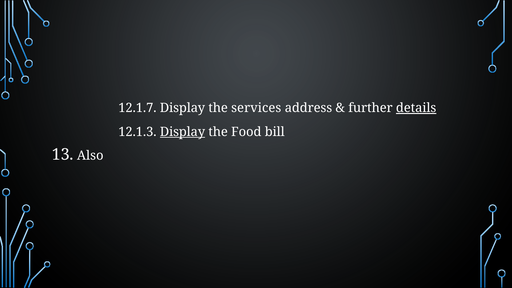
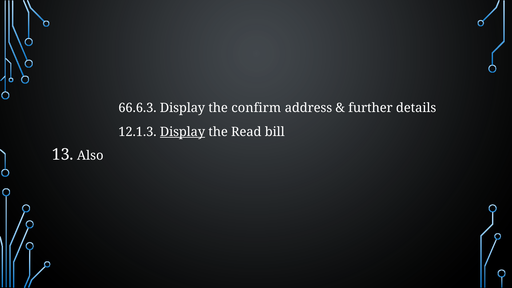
12.1.7: 12.1.7 -> 66.6.3 (137, 108)
services: services -> confirm (256, 108)
details underline: present -> none (416, 108)
Food: Food -> Read (246, 132)
